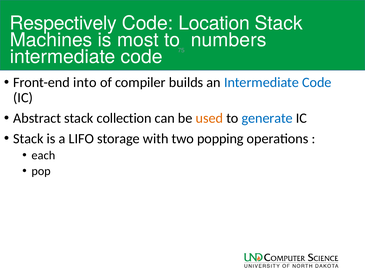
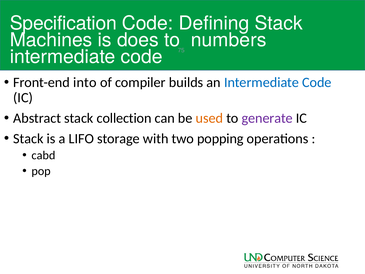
Respectively: Respectively -> Specification (63, 23)
Location: Location -> Defining (214, 23)
most: most -> does (138, 40)
generate colour: blue -> purple (267, 118)
each: each -> cabd (43, 155)
